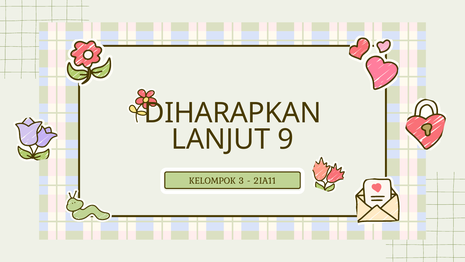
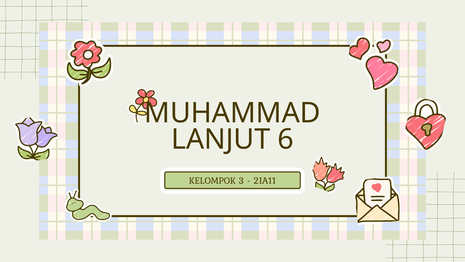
DIHARAPKAN: DIHARAPKAN -> MUHAMMAD (232, 113)
9: 9 -> 6 (286, 139)
